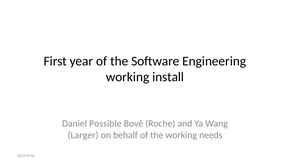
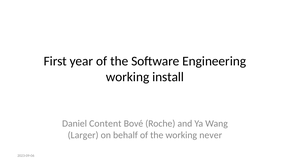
Possible: Possible -> Content (105, 124)
needs: needs -> never (211, 135)
